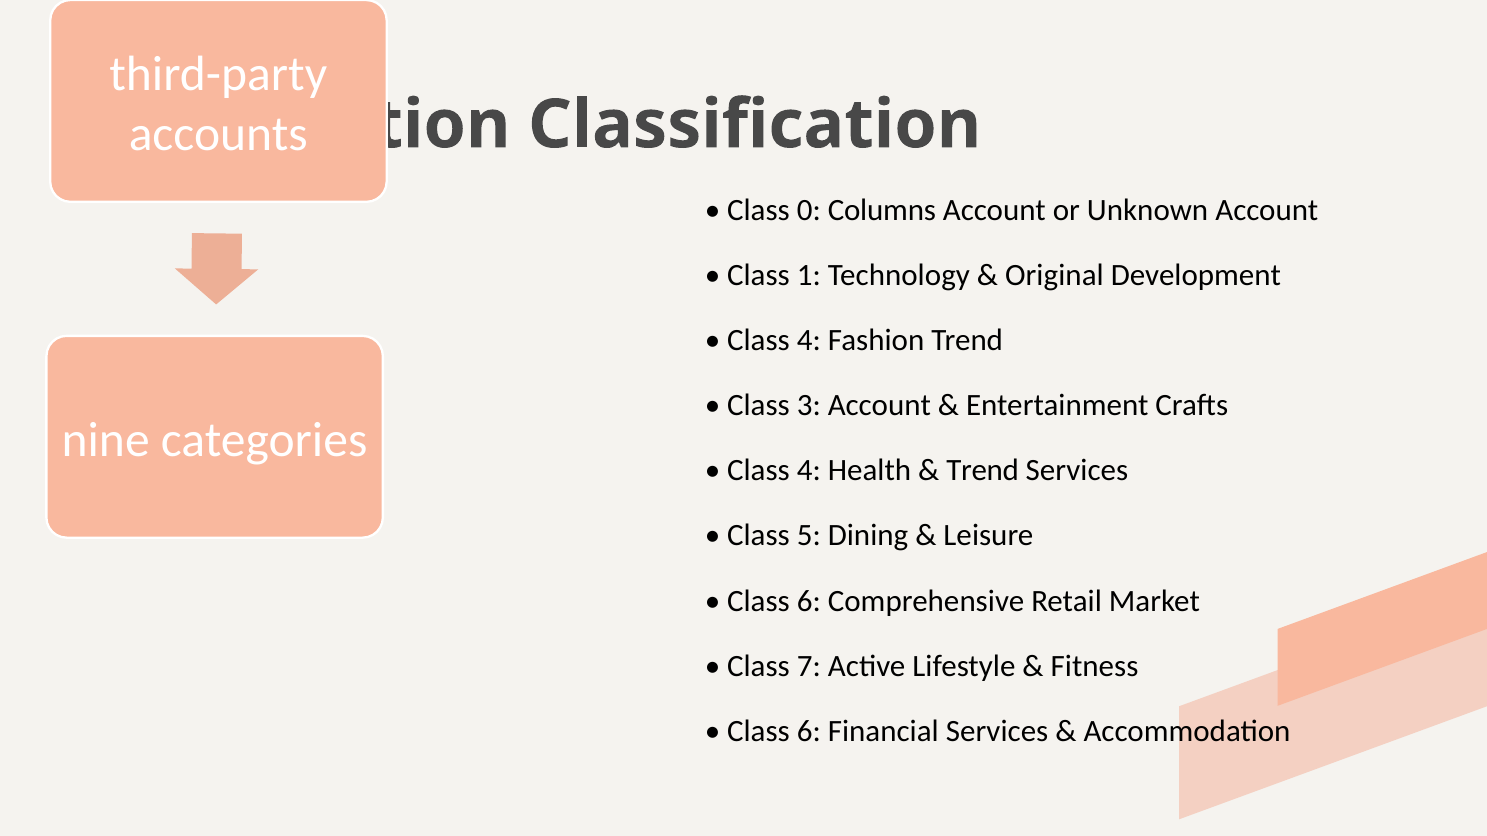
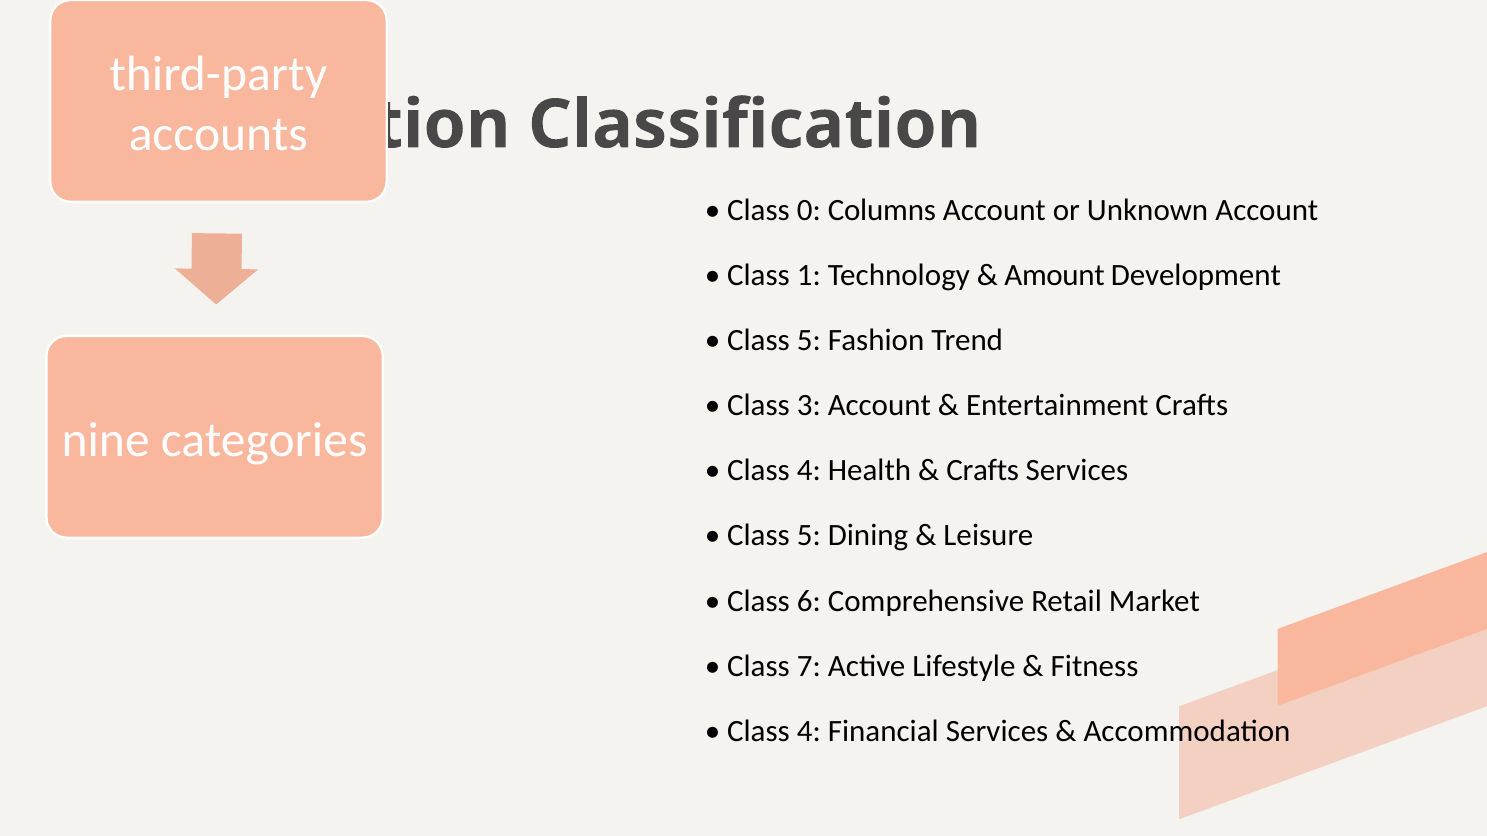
Original: Original -> Amount (1055, 275)
4: 4 -> 5 (809, 340)
Trend: Trend -> Crafts (983, 471)
6: 6 -> 4 (809, 731)
